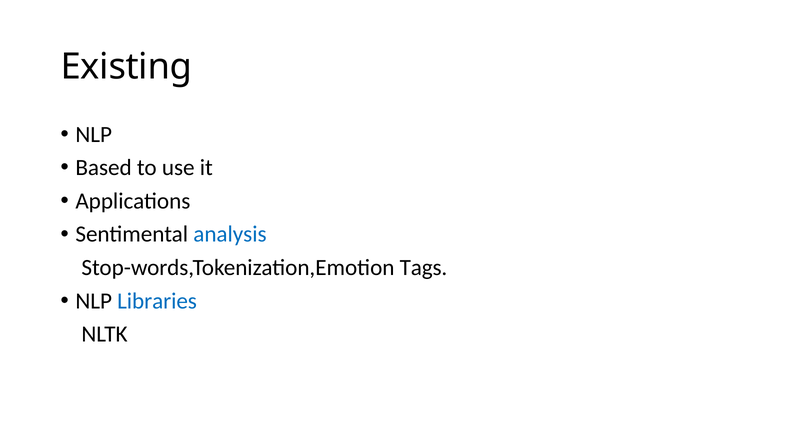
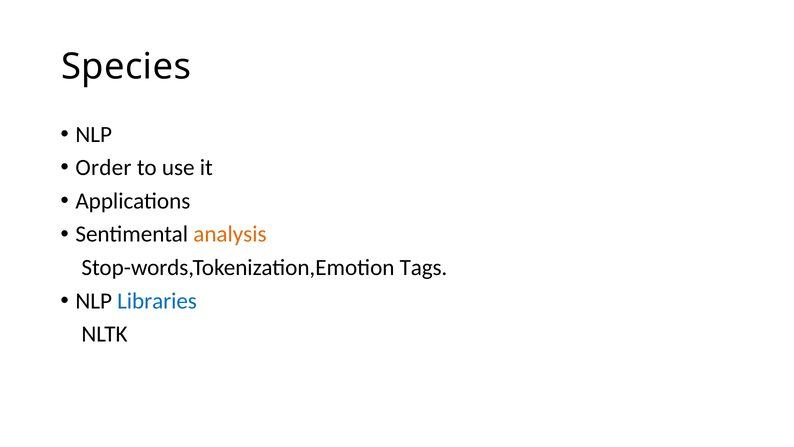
Existing: Existing -> Species (126, 67)
Based: Based -> Order (103, 168)
analysis colour: blue -> orange (230, 234)
